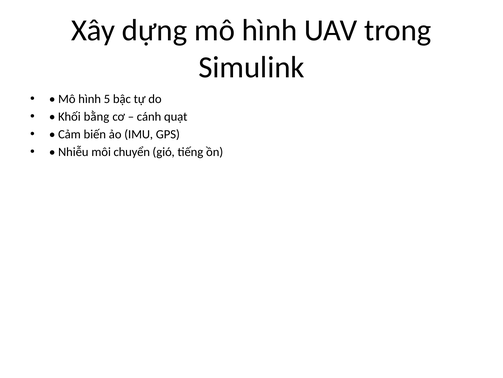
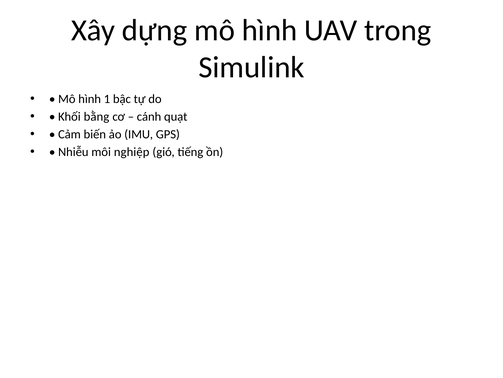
5: 5 -> 1 (107, 99)
chuyển: chuyển -> nghiệp (132, 152)
